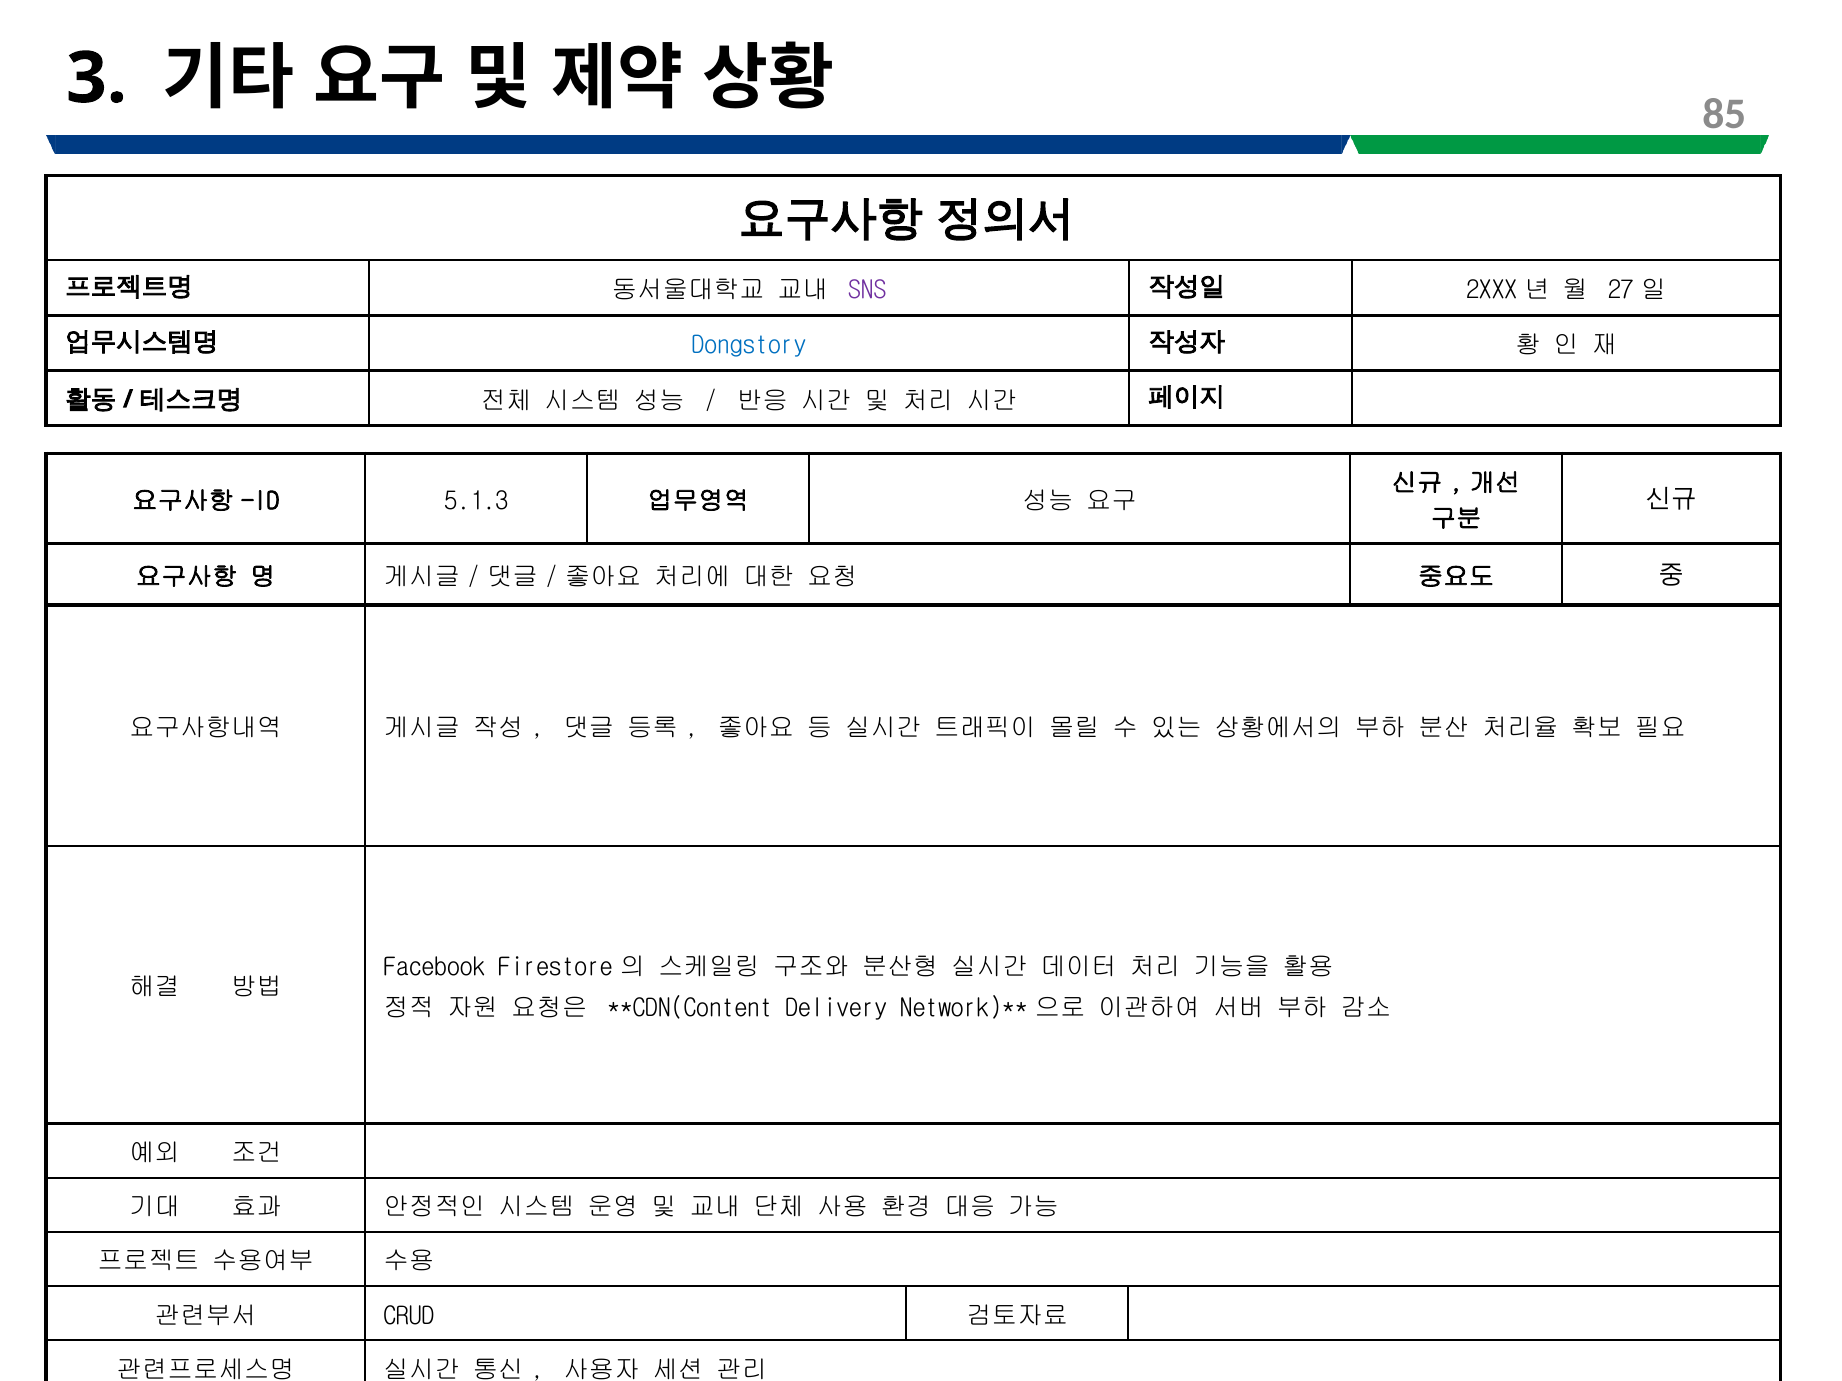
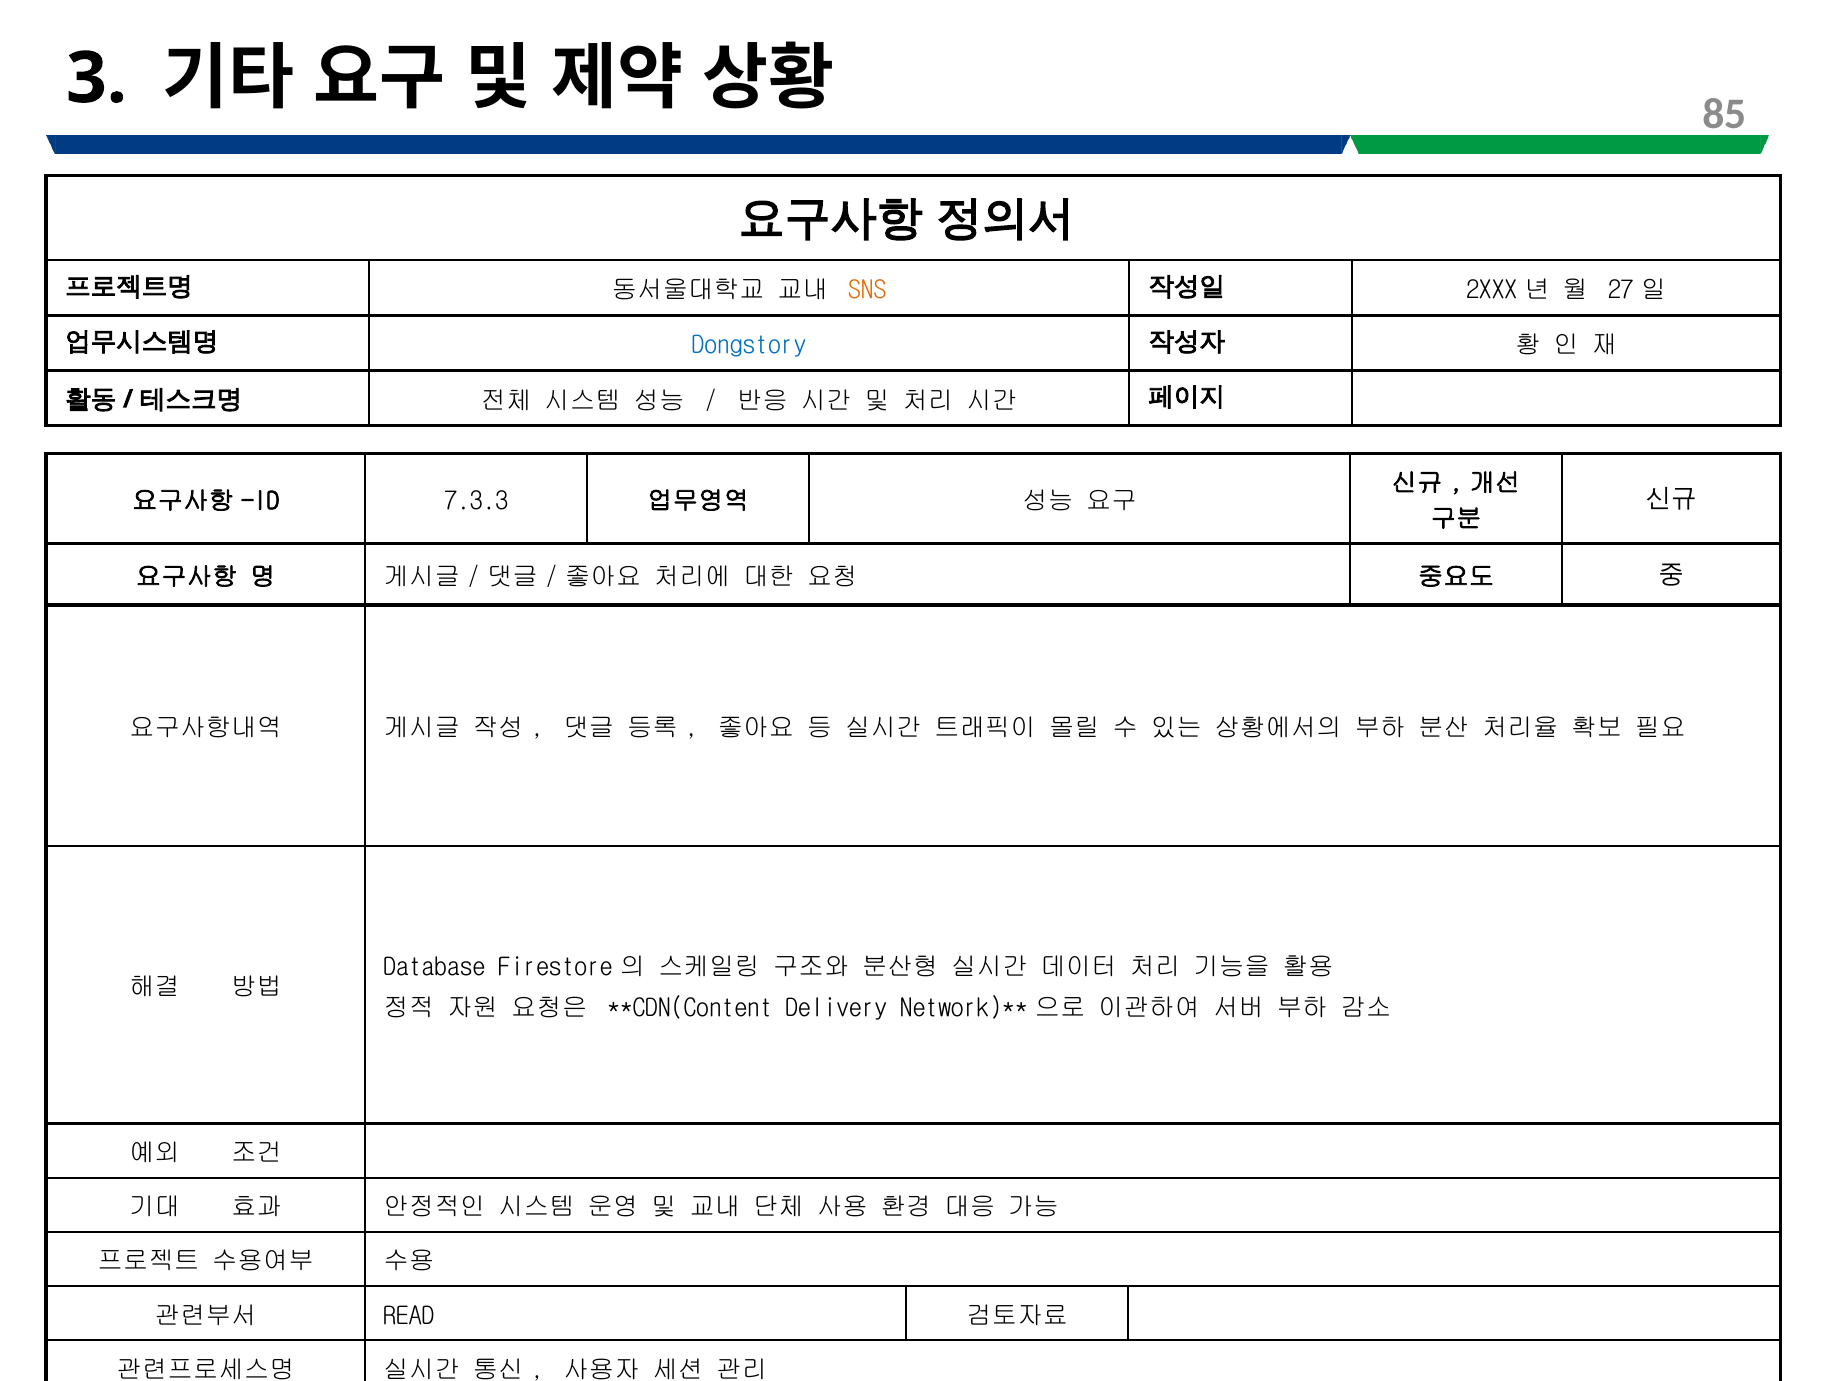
SNS colour: purple -> orange (867, 290)
5.1.3: 5.1.3 -> 7.3.3 (476, 501)
Facebook: Facebook -> Database (434, 967)
CRUD: CRUD -> READ (409, 1316)
